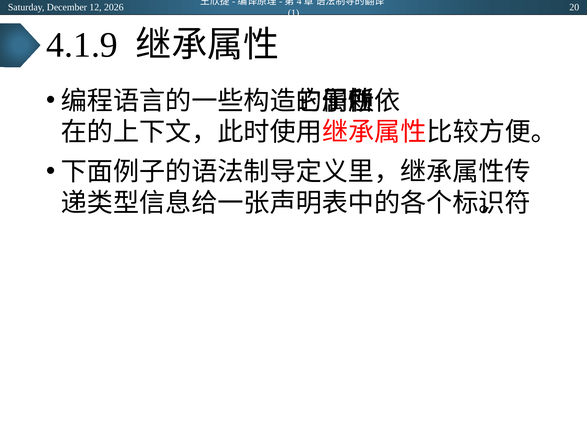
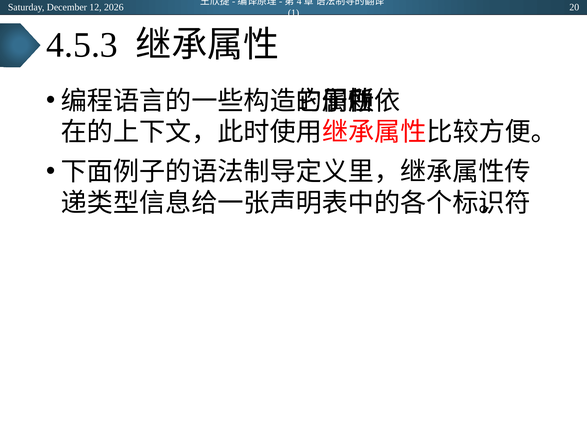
4.1.9: 4.1.9 -> 4.5.3 (82, 45)
